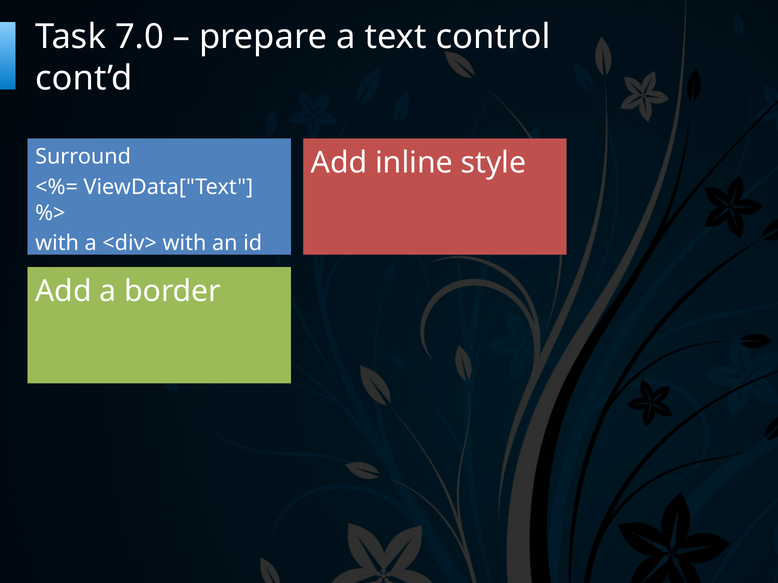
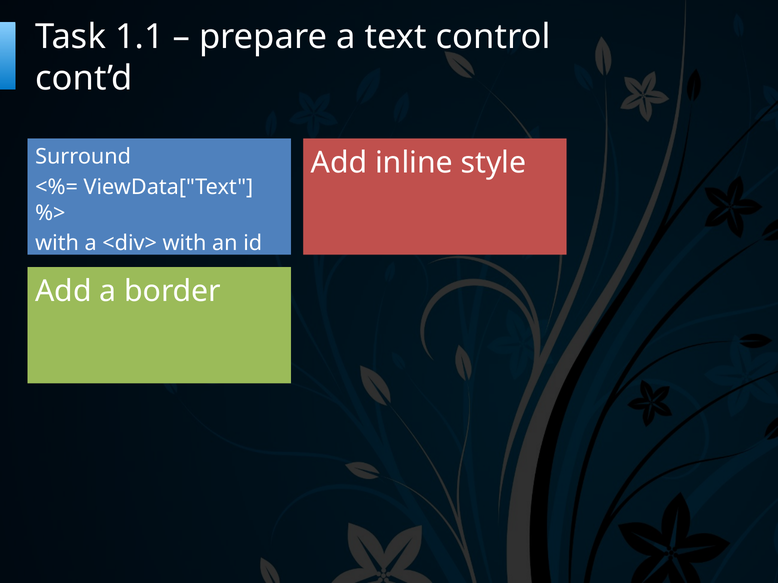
7.0: 7.0 -> 1.1 (139, 37)
